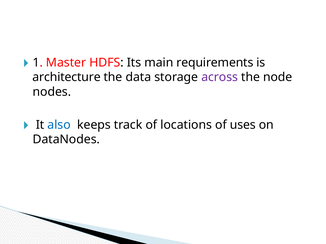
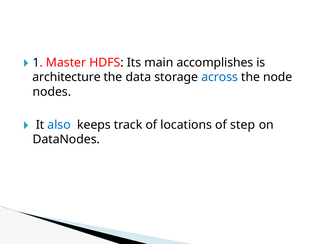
requirements: requirements -> accomplishes (215, 63)
across colour: purple -> blue (220, 77)
uses: uses -> step (243, 125)
